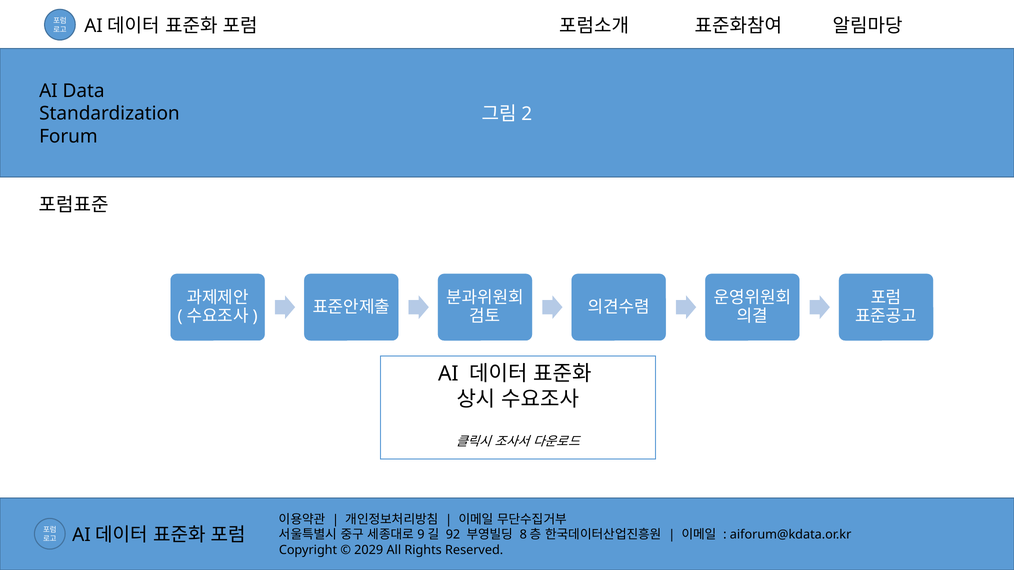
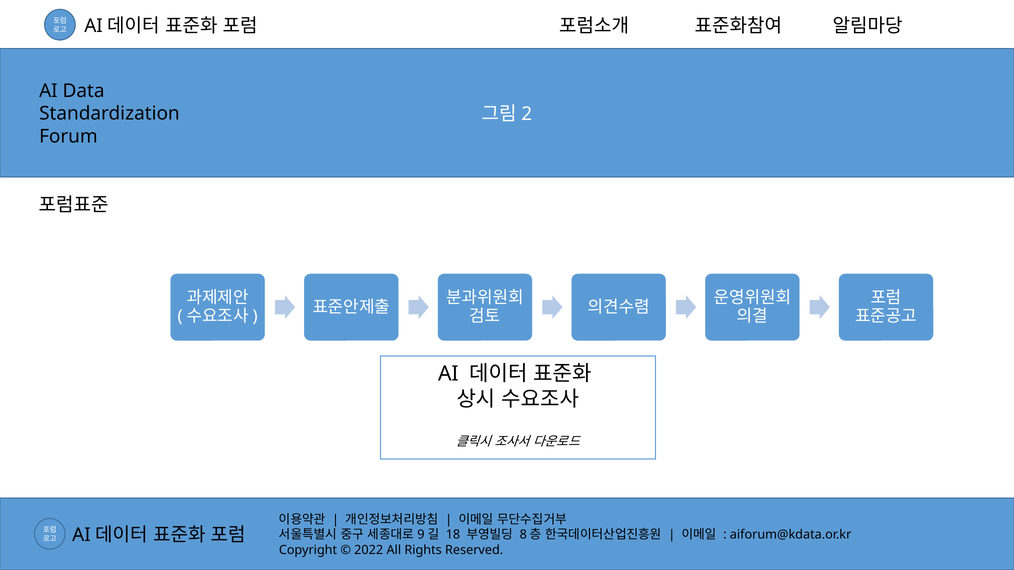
92: 92 -> 18 (453, 535)
2029: 2029 -> 2022 (369, 550)
